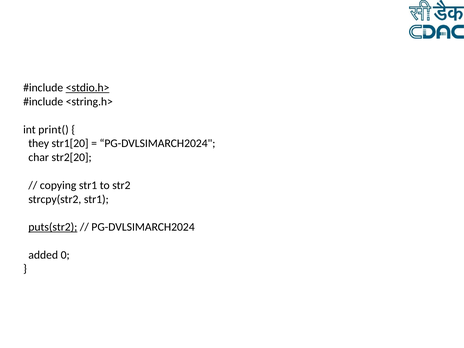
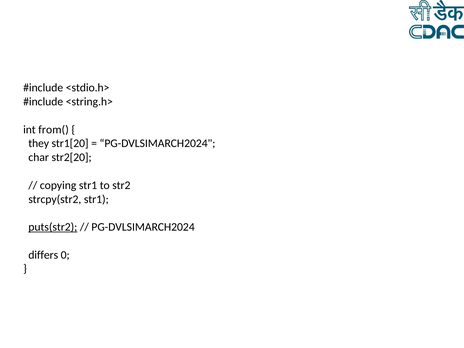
<stdio.h> underline: present -> none (88, 88)
print(: print( -> from( (54, 130)
added: added -> differs (43, 255)
